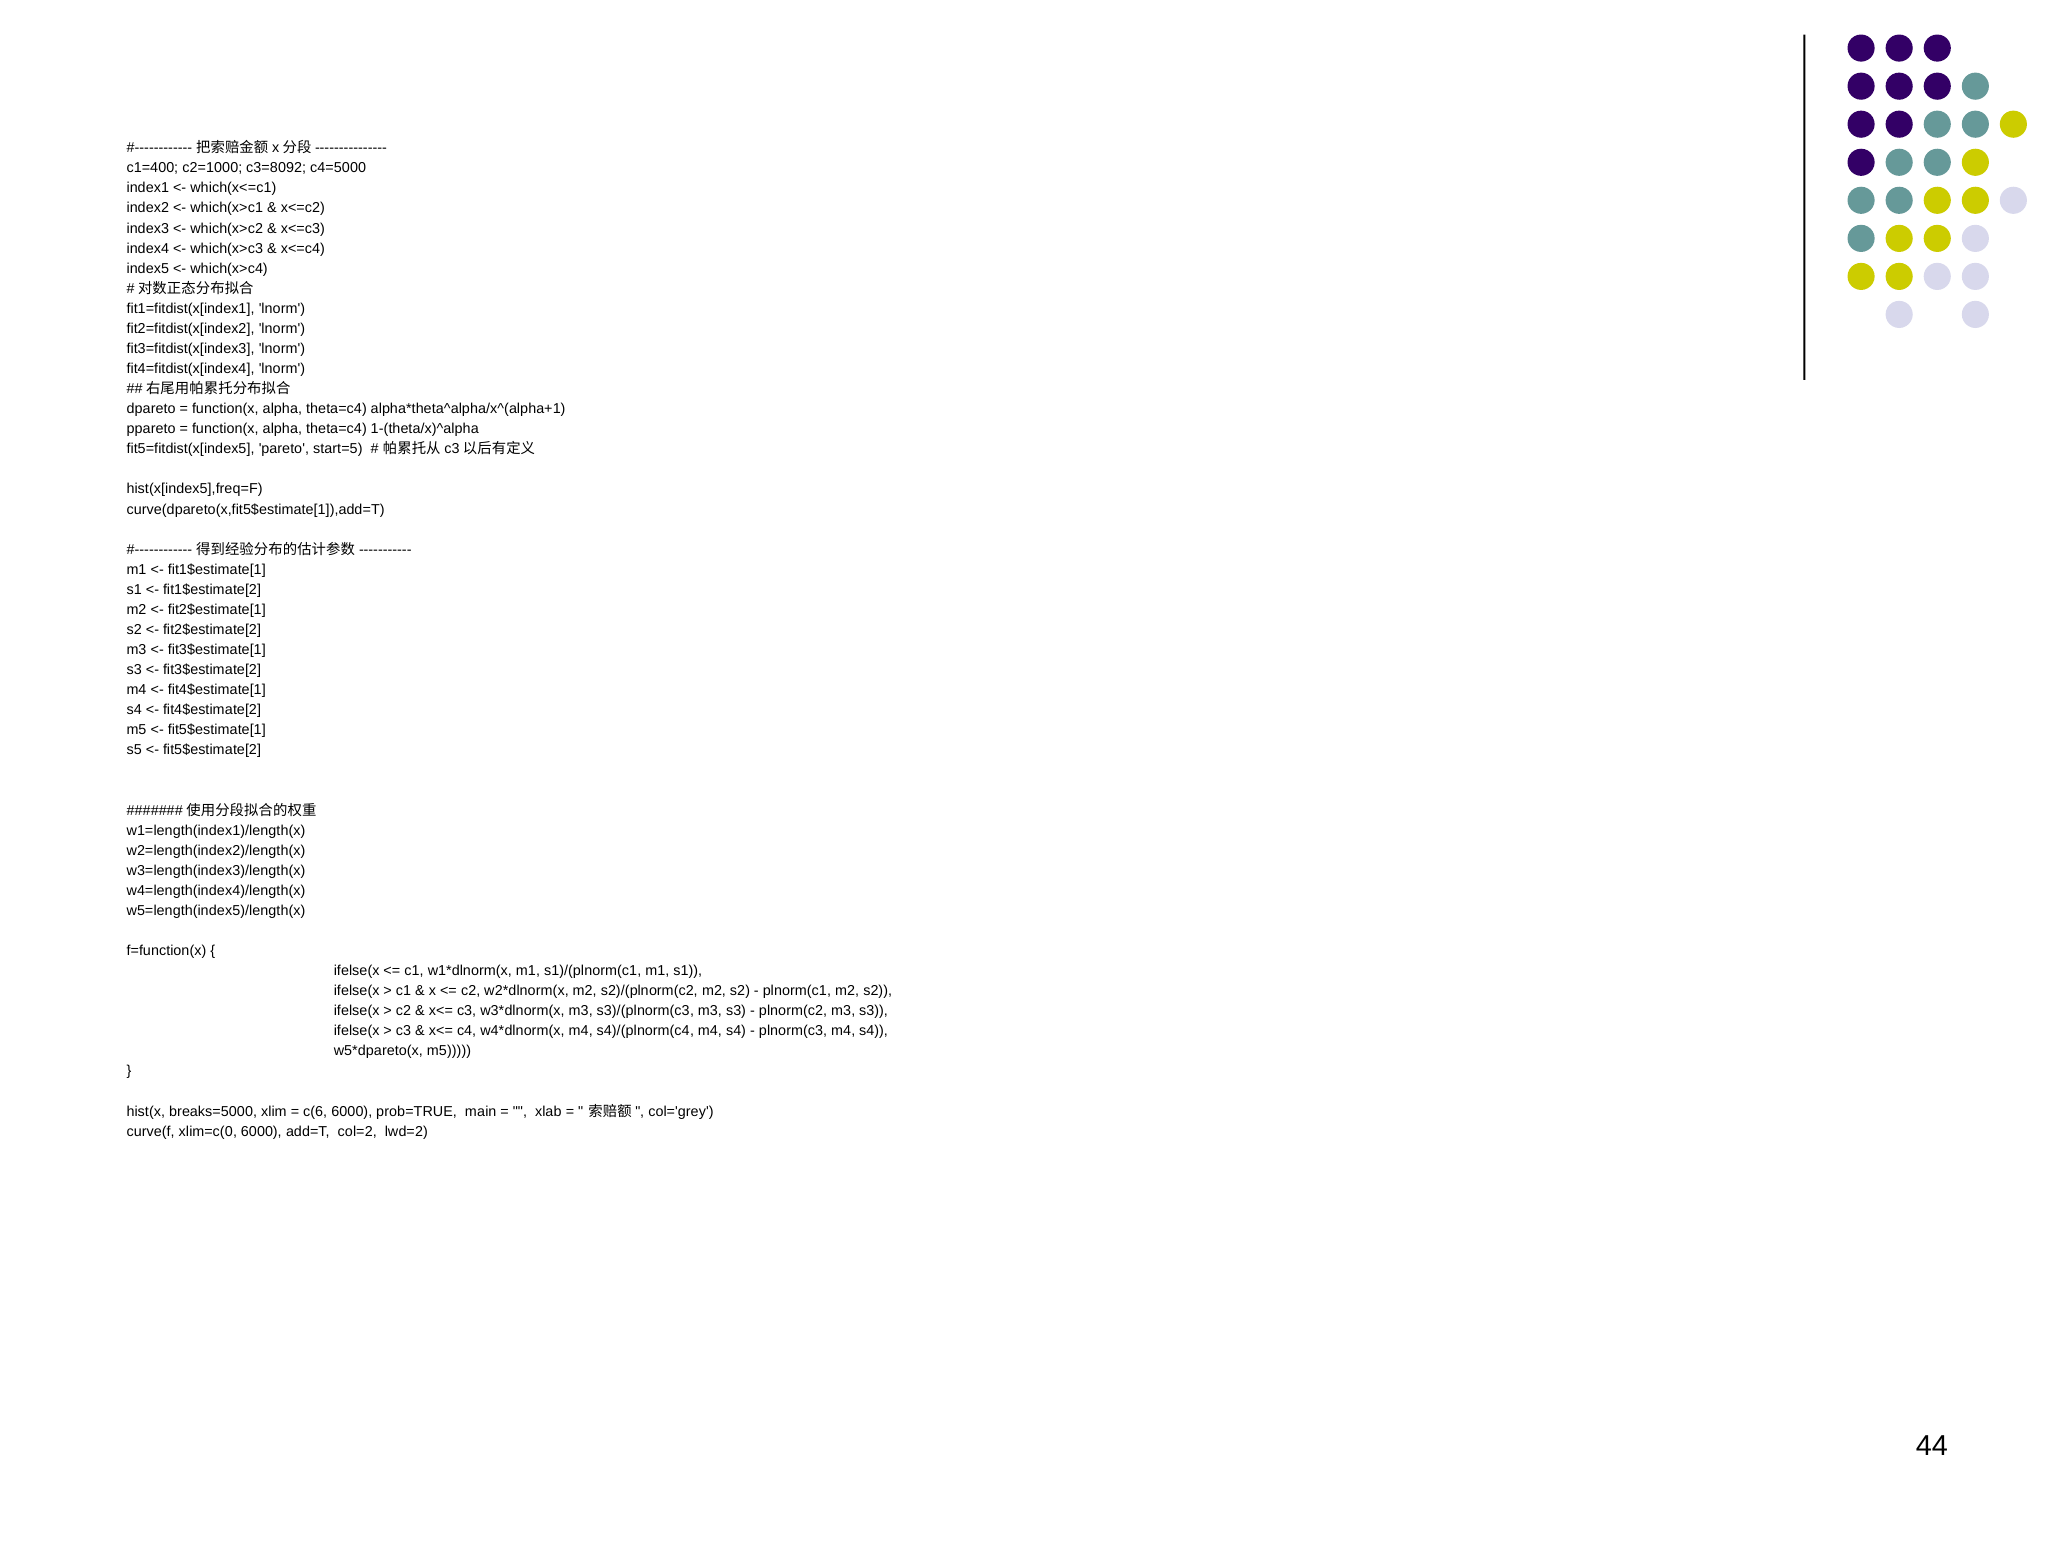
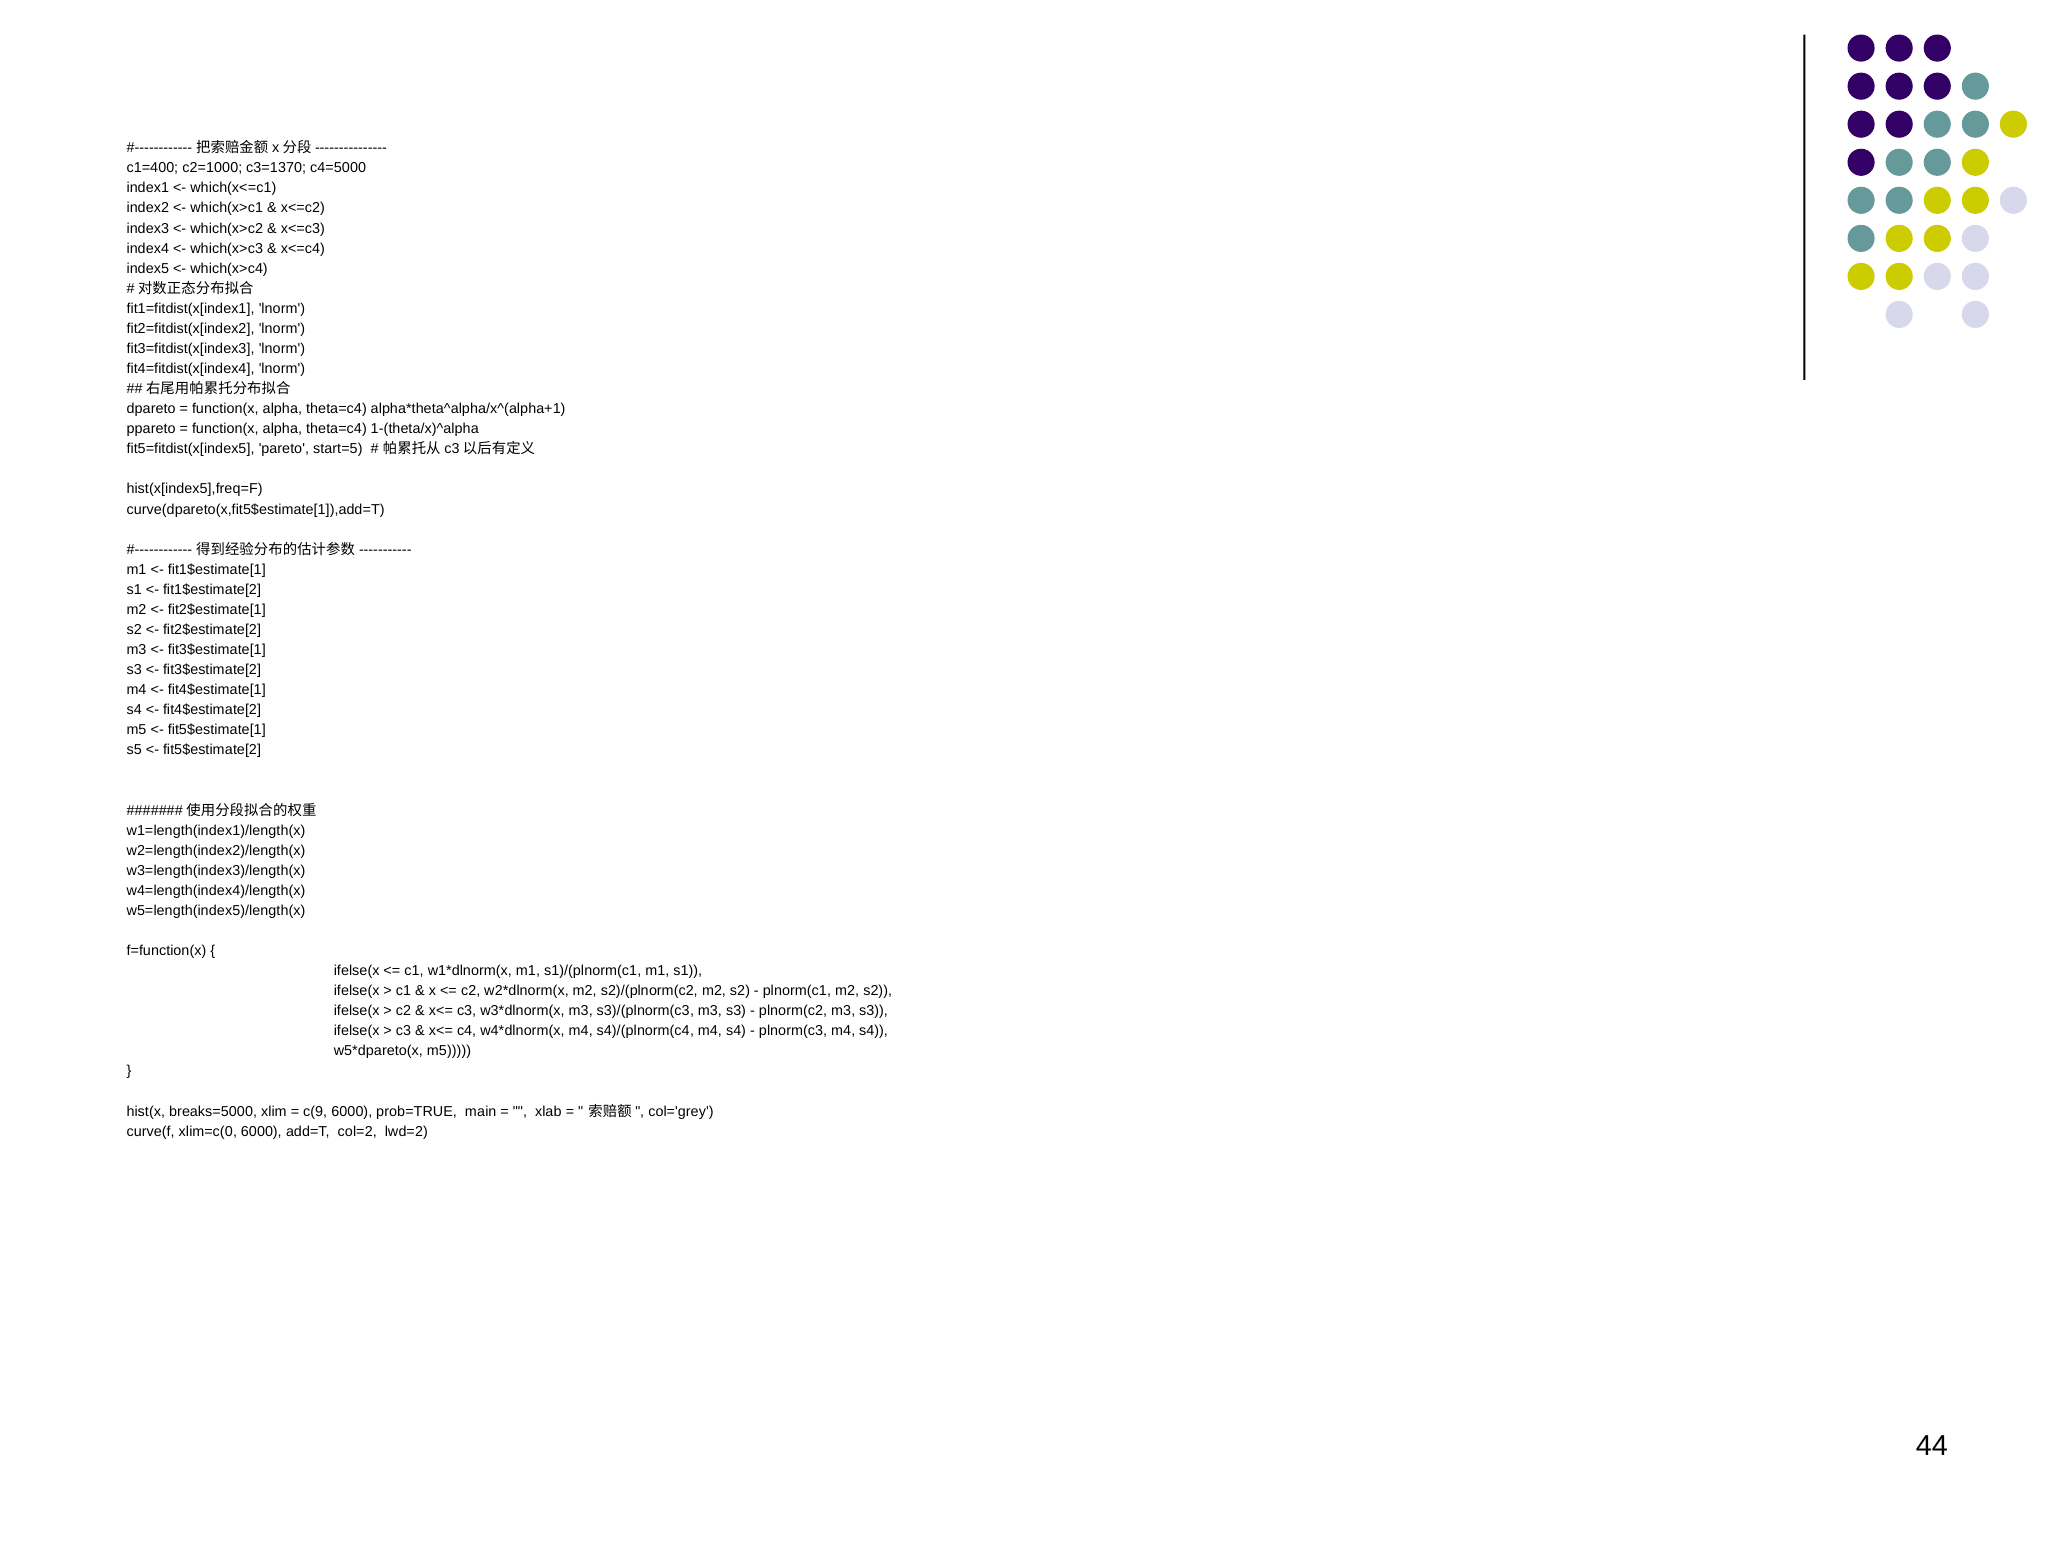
c3=8092: c3=8092 -> c3=1370 (276, 168)
c(6: c(6 -> c(9 (315, 1111)
